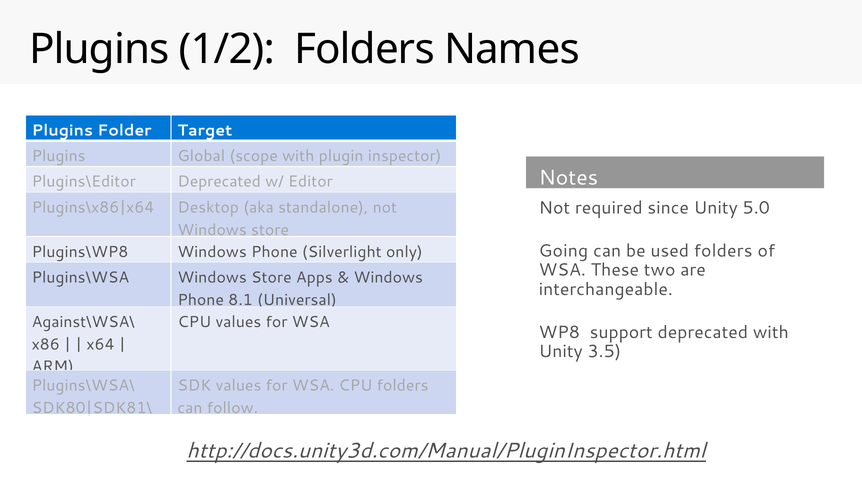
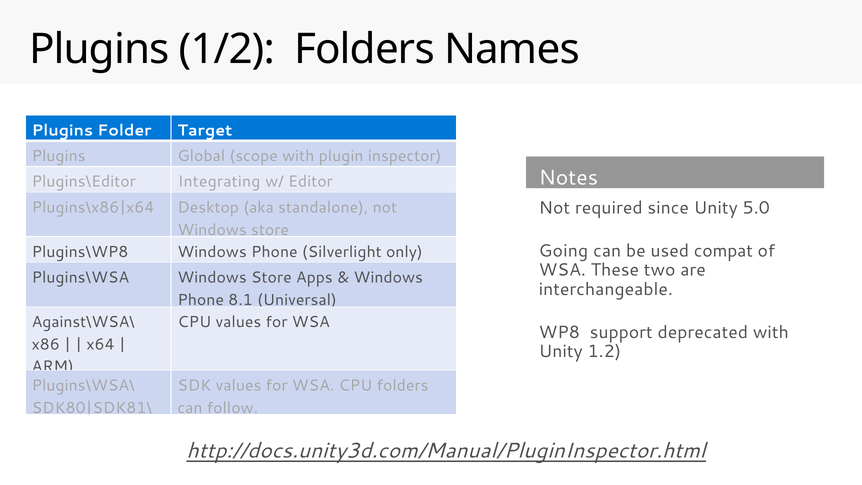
Plugins\Editor Deprecated: Deprecated -> Integrating (219, 182)
used folders: folders -> compat (723, 251)
3.5: 3.5 -> 1.2 (604, 351)
